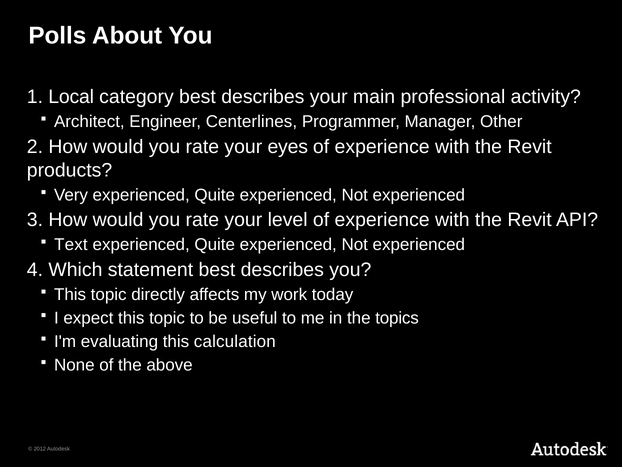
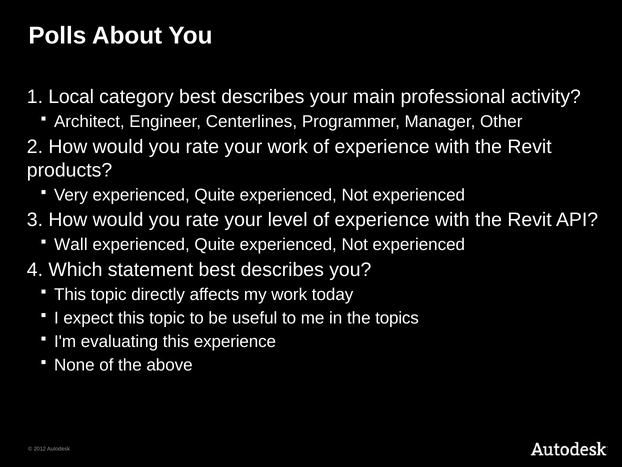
your eyes: eyes -> work (288, 147)
Text: Text -> Wall (71, 245)
this calculation: calculation -> experience (235, 341)
